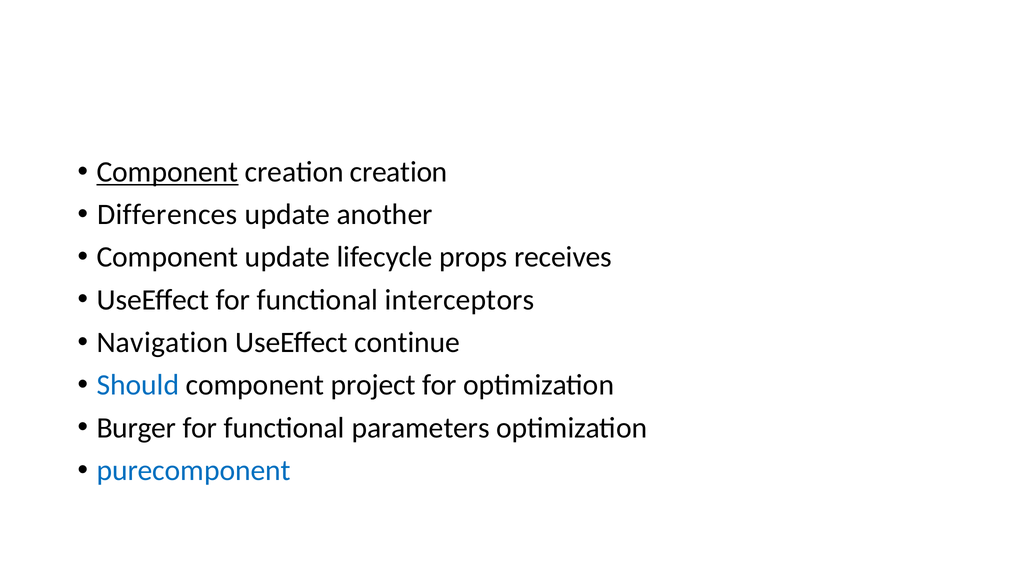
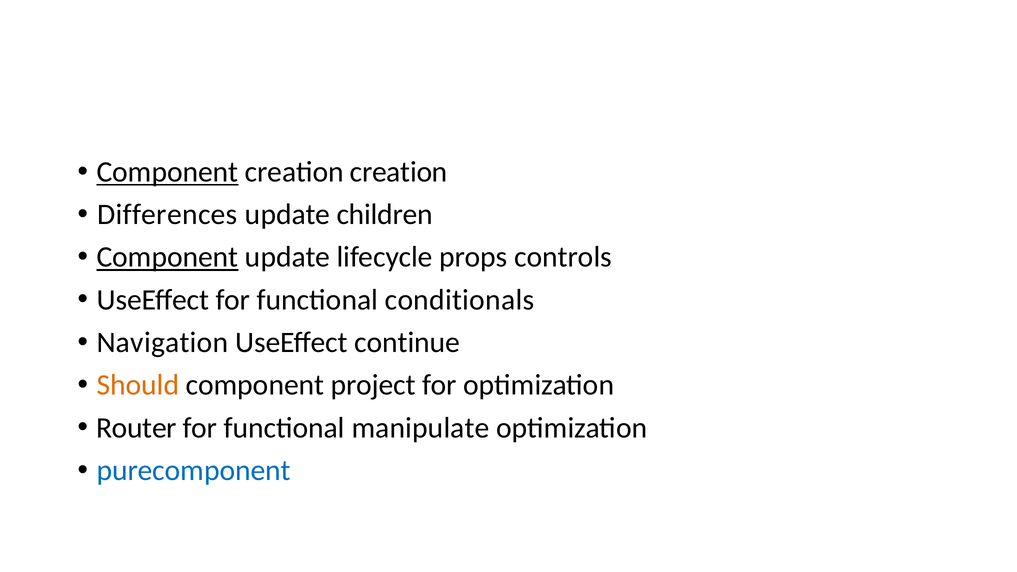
another: another -> children (385, 215)
Component underline: none -> present (167, 257)
receives: receives -> controls (563, 257)
interceptors: interceptors -> conditionals (460, 300)
Should colour: blue -> orange (138, 385)
Burger: Burger -> Router (136, 428)
parameters: parameters -> manipulate (421, 428)
